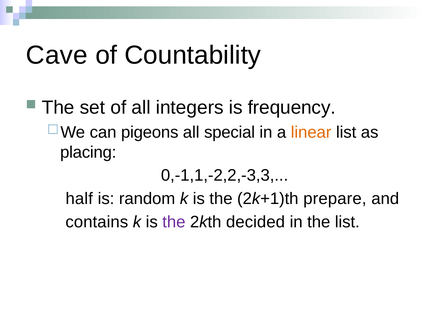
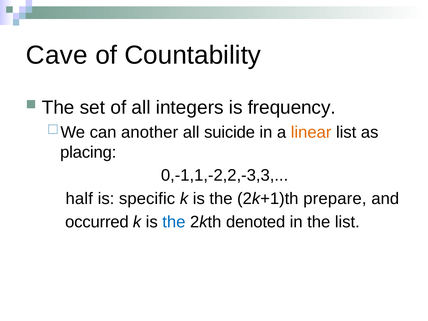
pigeons: pigeons -> another (150, 132)
special: special -> suicide (230, 132)
random: random -> specific (147, 199)
contains: contains -> occurred (97, 222)
the colour: purple -> blue (174, 222)
decided: decided -> denoted (256, 222)
